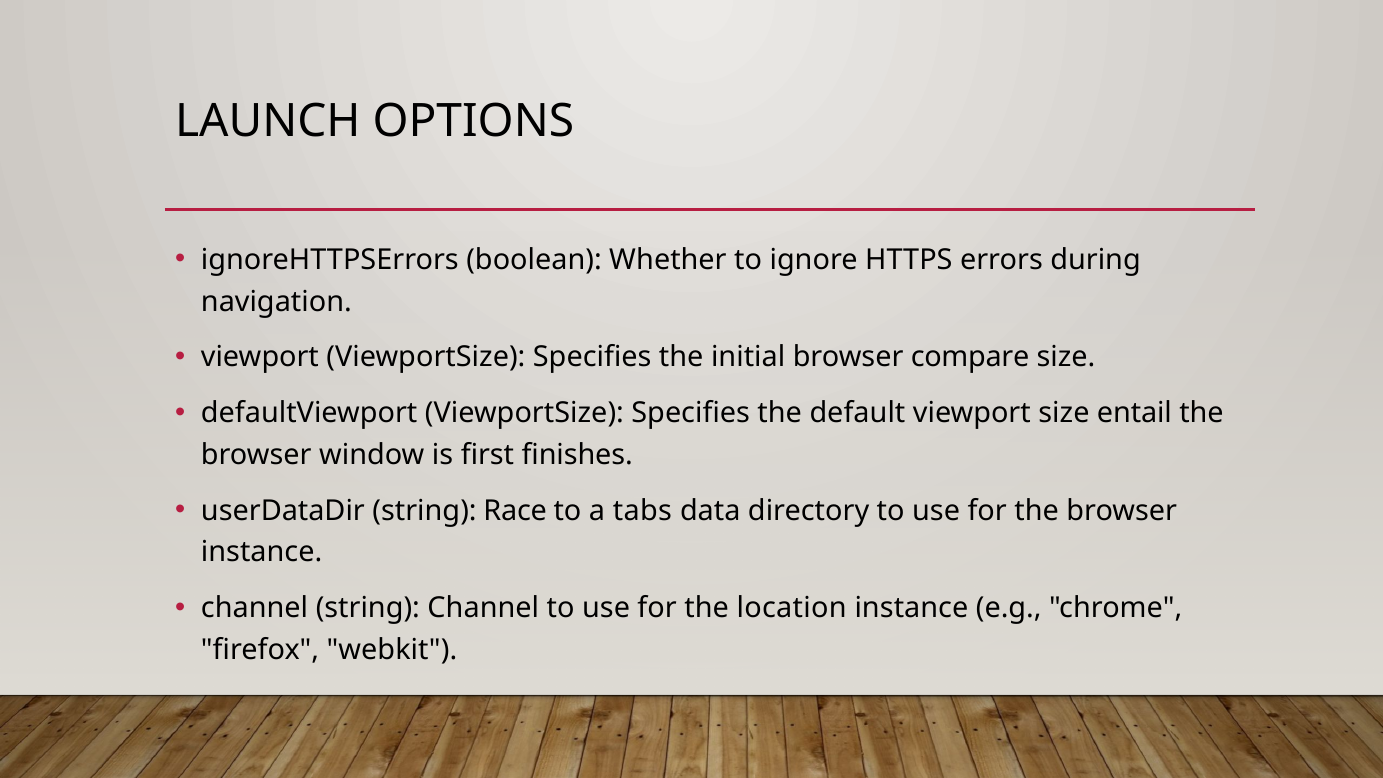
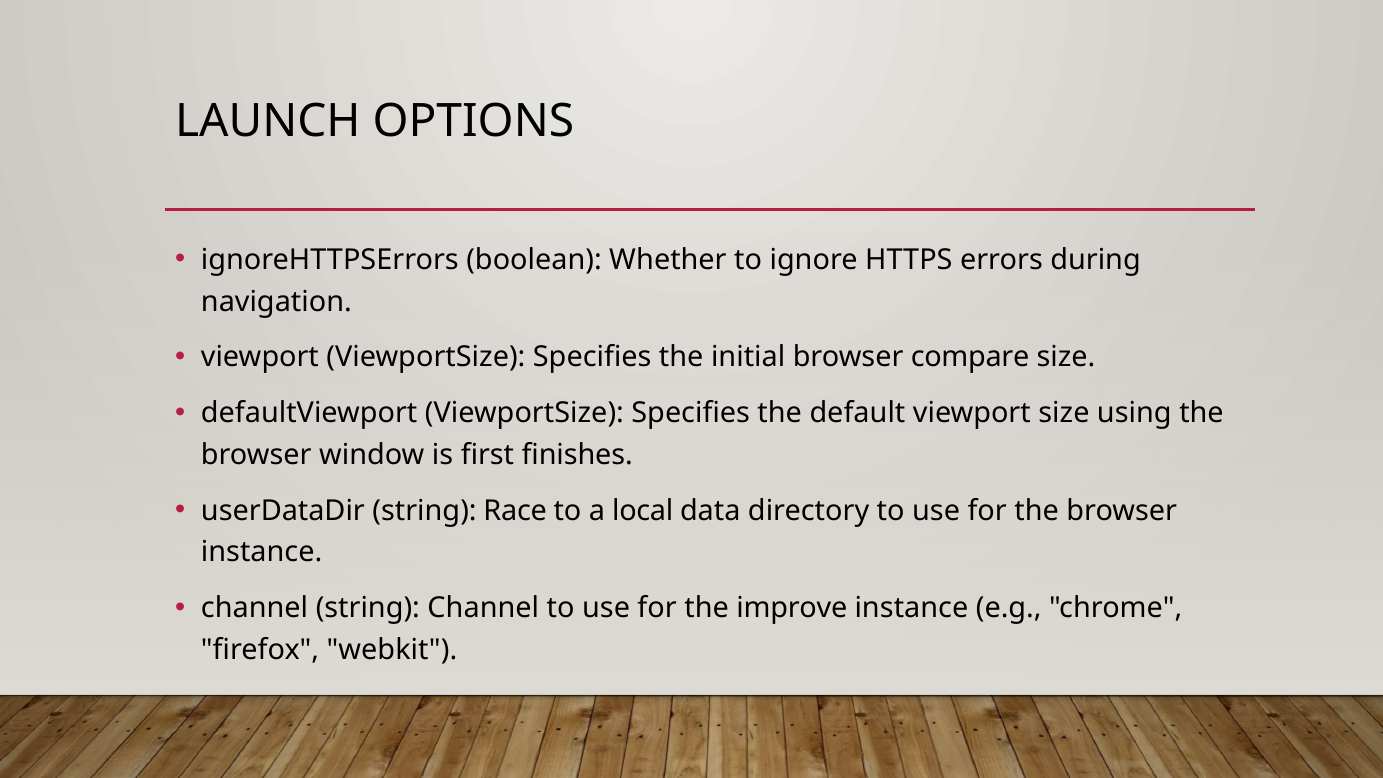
entail: entail -> using (1134, 413)
tabs: tabs -> local (643, 511)
location: location -> improve (792, 608)
